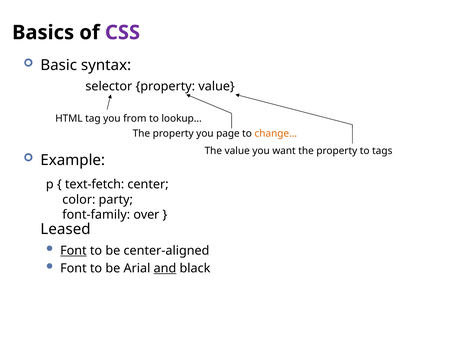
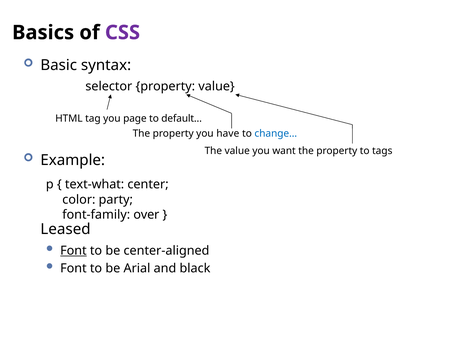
from: from -> page (135, 118)
lookup…: lookup… -> default… (182, 118)
page: page -> have (228, 134)
change… colour: orange -> blue (276, 134)
text-fetch: text-fetch -> text-what (95, 184)
and underline: present -> none (165, 268)
